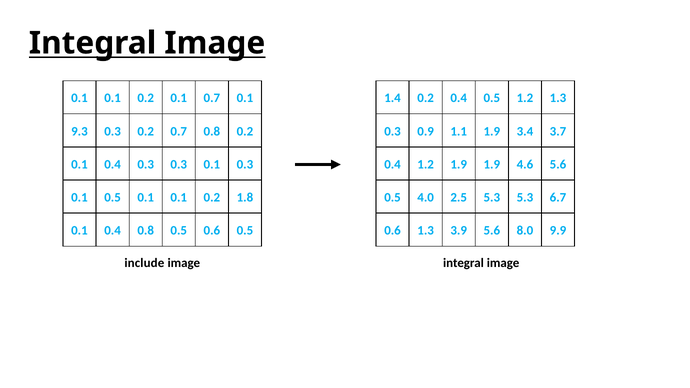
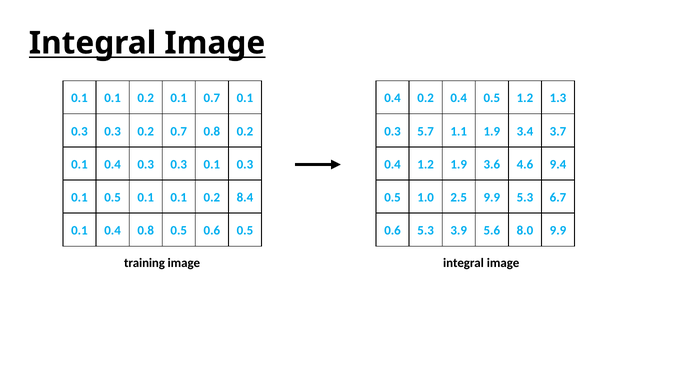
1.4: 1.4 -> 0.4 (393, 98)
9.3: 9.3 -> 0.3 (79, 131)
0.9: 0.9 -> 5.7 (426, 131)
1.9: 1.9 -> 3.6 (492, 164)
4.6 5.6: 5.6 -> 9.4 (558, 164)
1.8: 1.8 -> 8.4 (245, 198)
4.0: 4.0 -> 1.0 (426, 198)
2.5 5.3: 5.3 -> 9.9 (492, 198)
0.6 1.3: 1.3 -> 5.3 (426, 231)
include: include -> training (144, 263)
